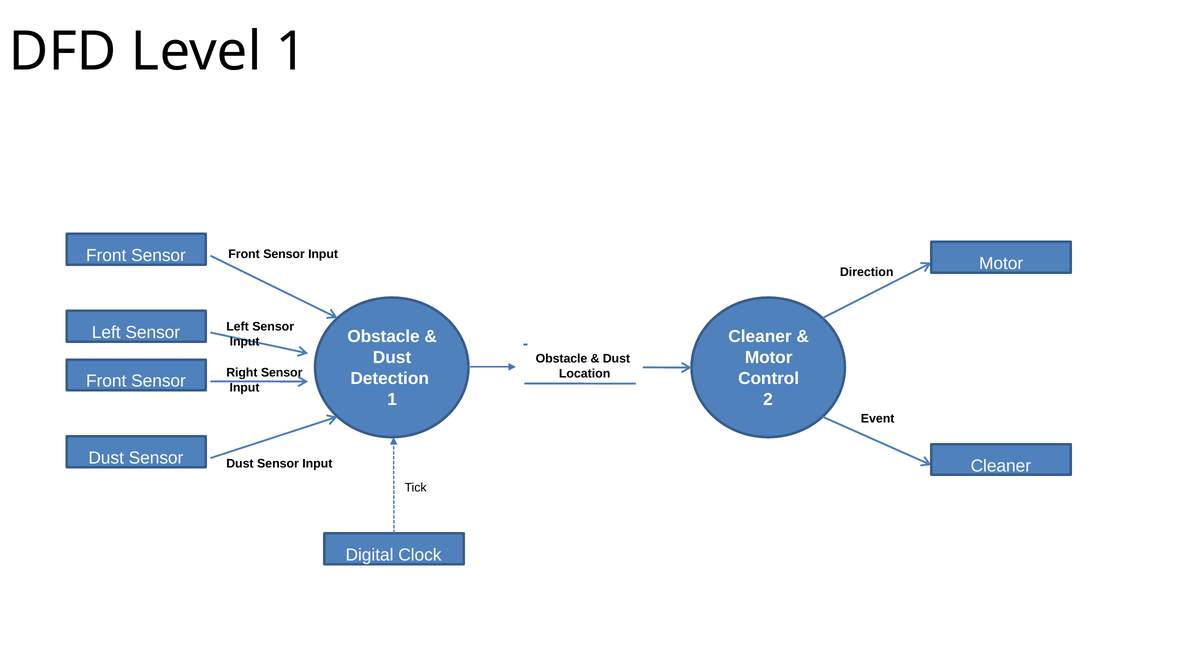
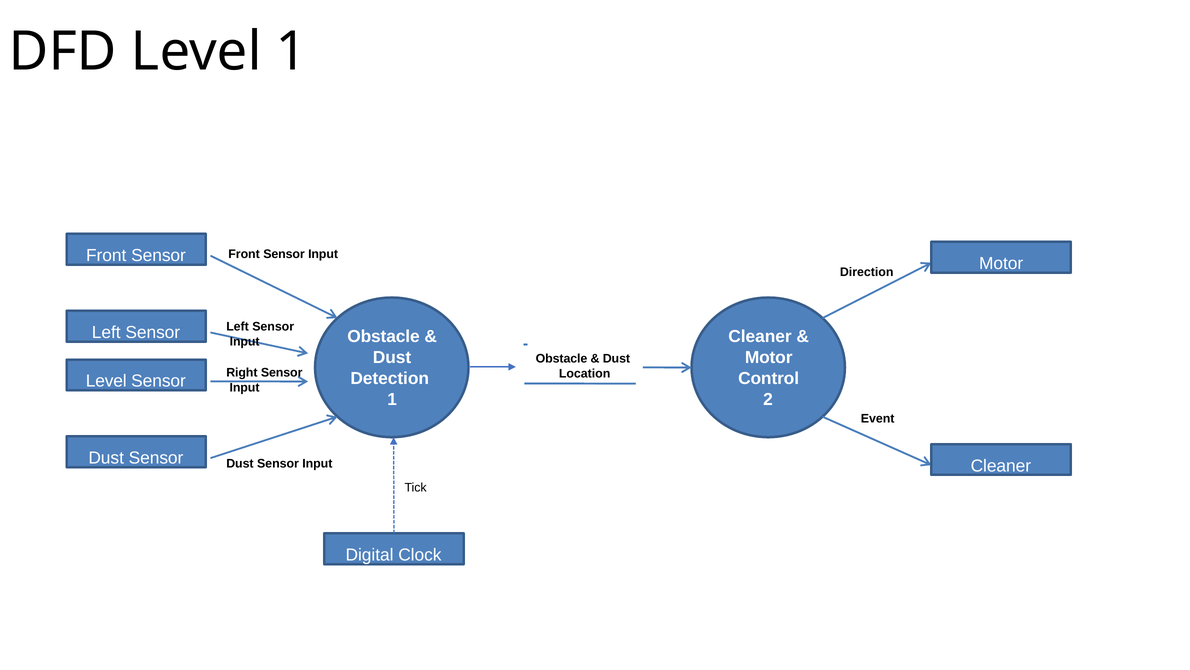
Front: Front -> Level (106, 381)
